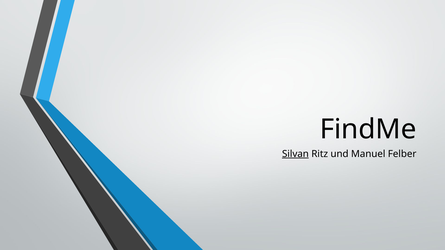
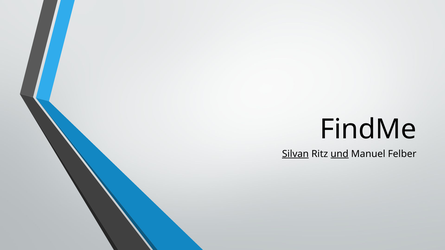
und underline: none -> present (340, 154)
